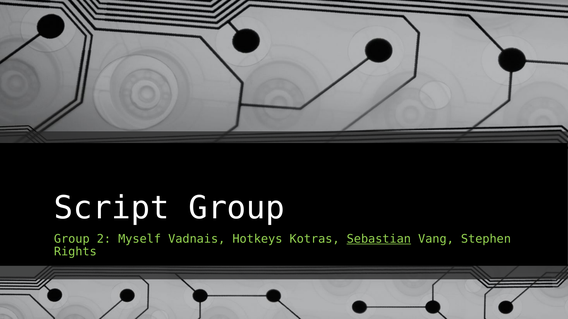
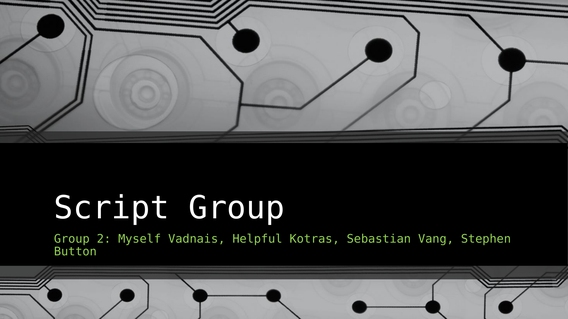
Hotkeys: Hotkeys -> Helpful (257, 239)
Sebastian underline: present -> none (379, 239)
Rights: Rights -> Button (75, 252)
